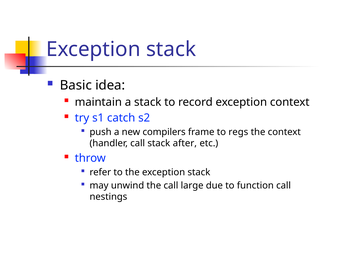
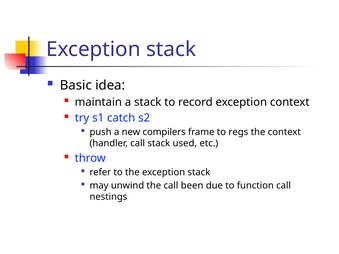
after: after -> used (185, 143)
large: large -> been (192, 186)
